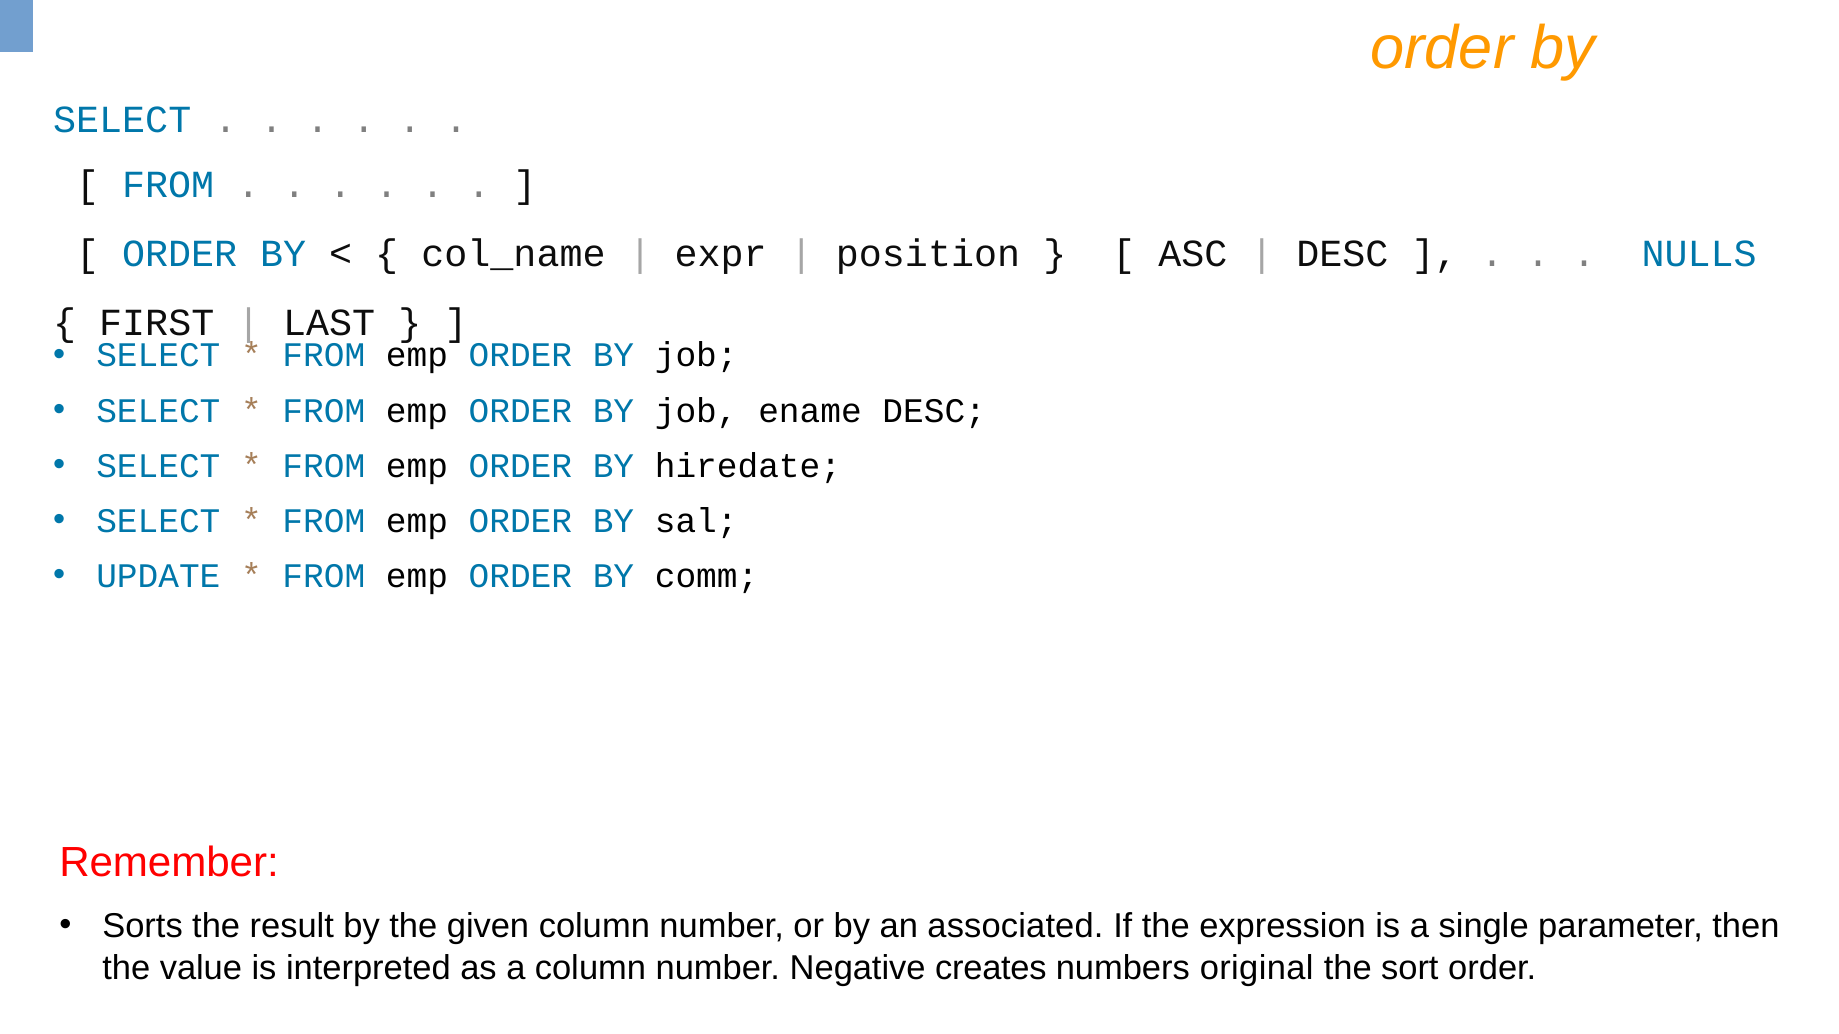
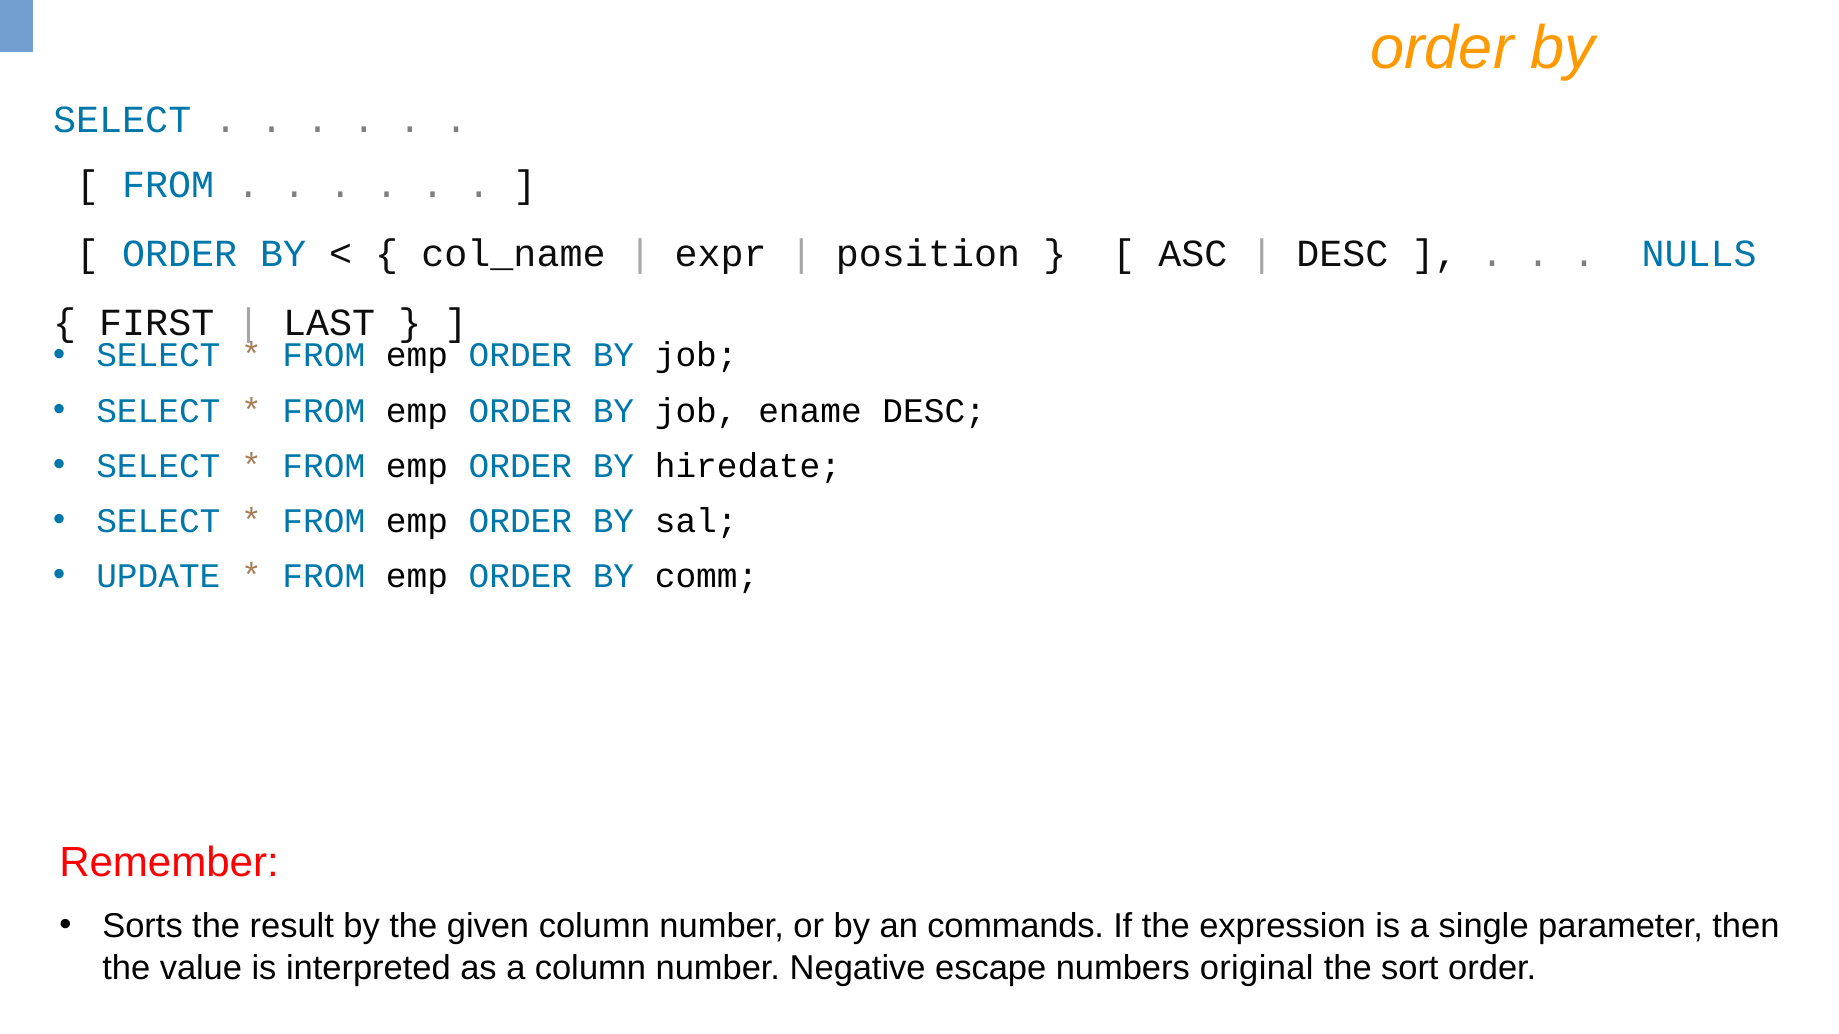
associated: associated -> commands (1016, 927)
creates: creates -> escape (991, 968)
